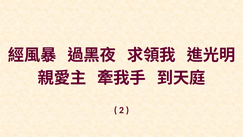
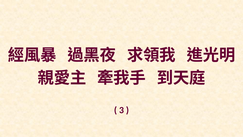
2: 2 -> 3 (121, 110)
